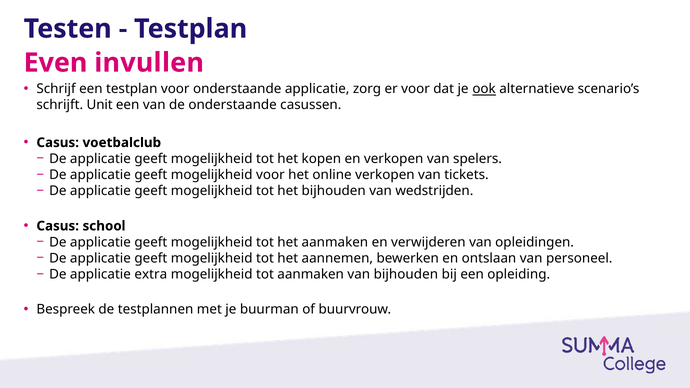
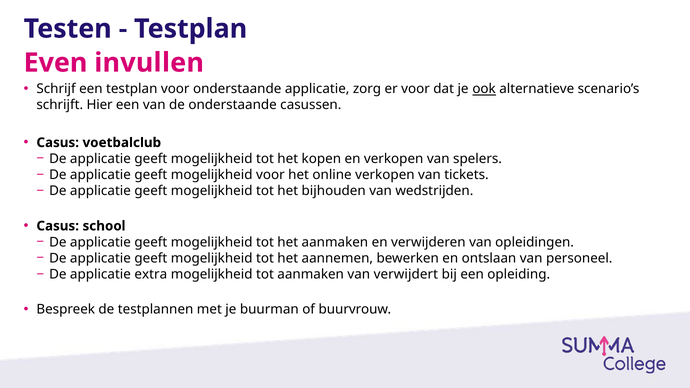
Unit: Unit -> Hier (100, 105)
van bijhouden: bijhouden -> verwijdert (406, 274)
